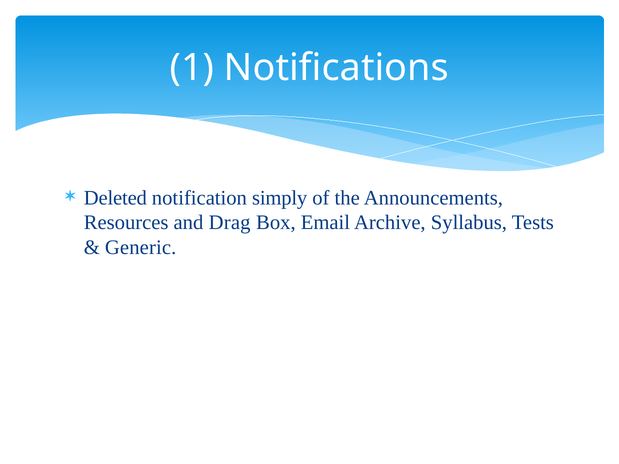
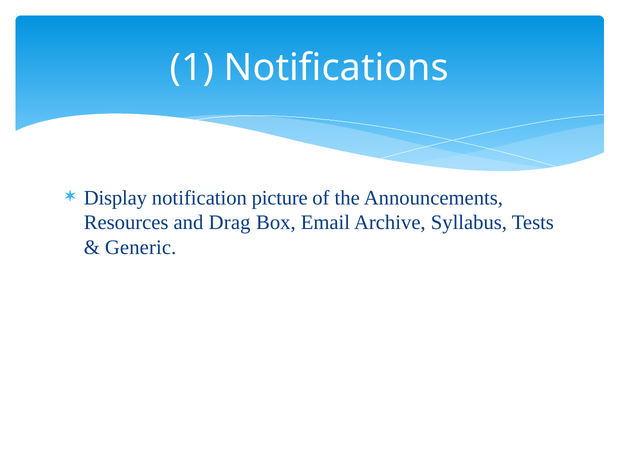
Deleted: Deleted -> Display (115, 198)
simply: simply -> picture (280, 198)
